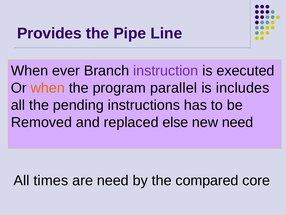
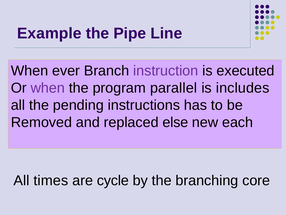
Provides: Provides -> Example (49, 33)
when colour: orange -> purple (48, 88)
new need: need -> each (238, 122)
are need: need -> cycle (113, 180)
compared: compared -> branching (207, 180)
